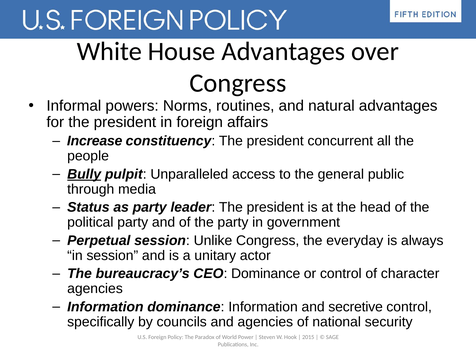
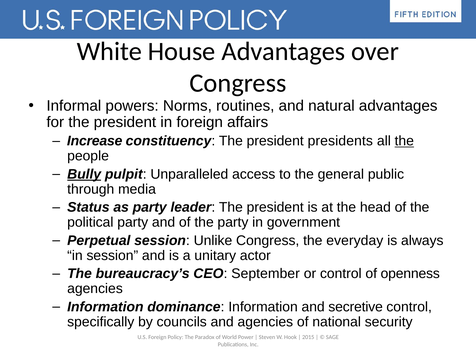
concurrent: concurrent -> presidents (340, 141)
the underline: none -> present (404, 141)
CEO Dominance: Dominance -> September (266, 274)
character: character -> openness (410, 274)
